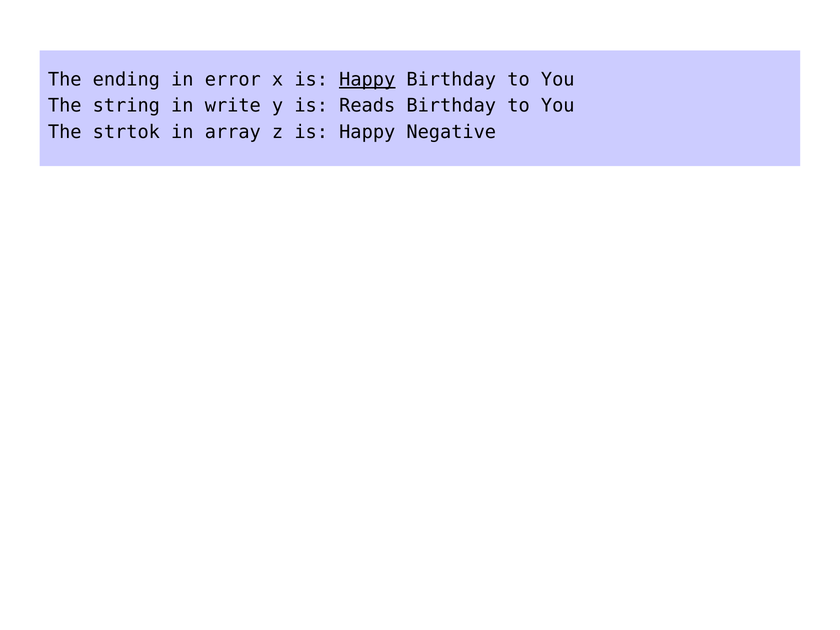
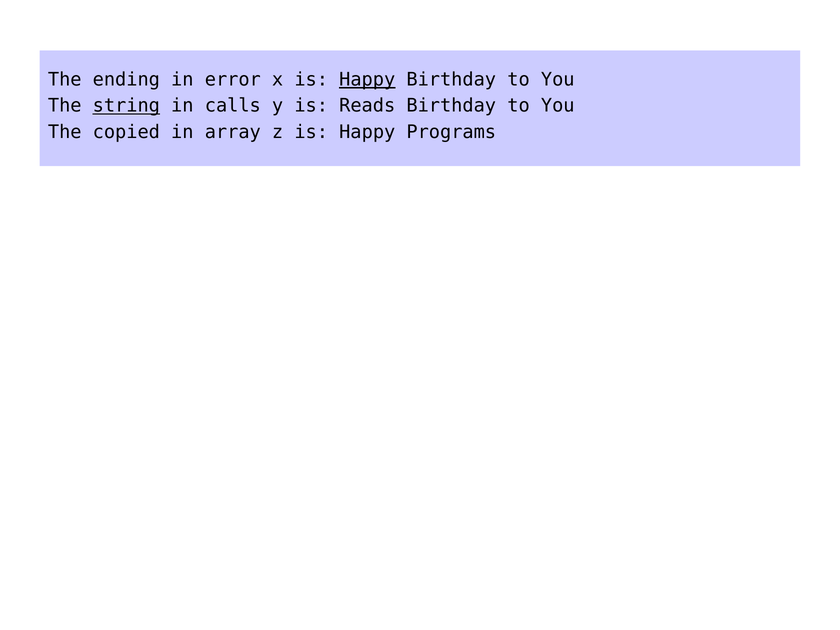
string underline: none -> present (126, 106)
write: write -> calls (233, 106)
strtok: strtok -> copied (126, 132)
Negative: Negative -> Programs (451, 132)
